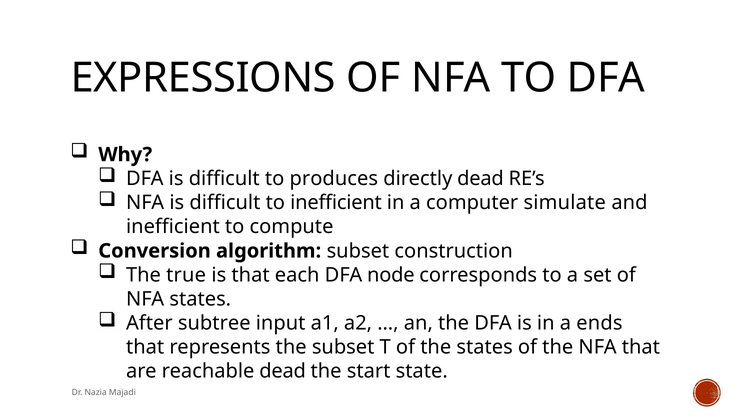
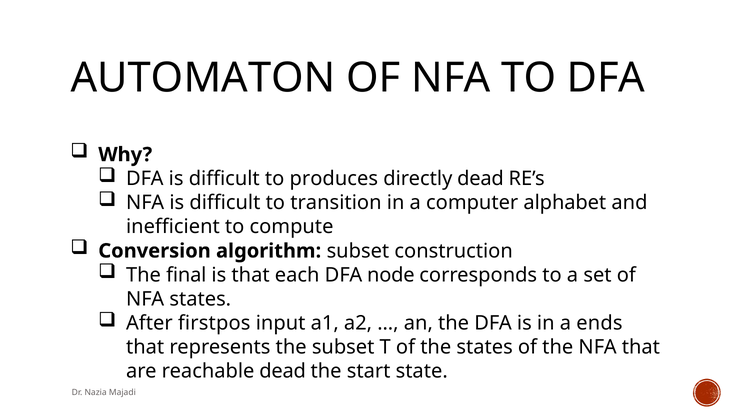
EXPRESSIONS: EXPRESSIONS -> AUTOMATON (203, 78)
to inefficient: inefficient -> transition (336, 203)
simulate: simulate -> alphabet (565, 203)
true: true -> final (186, 275)
subtree: subtree -> firstpos (214, 323)
